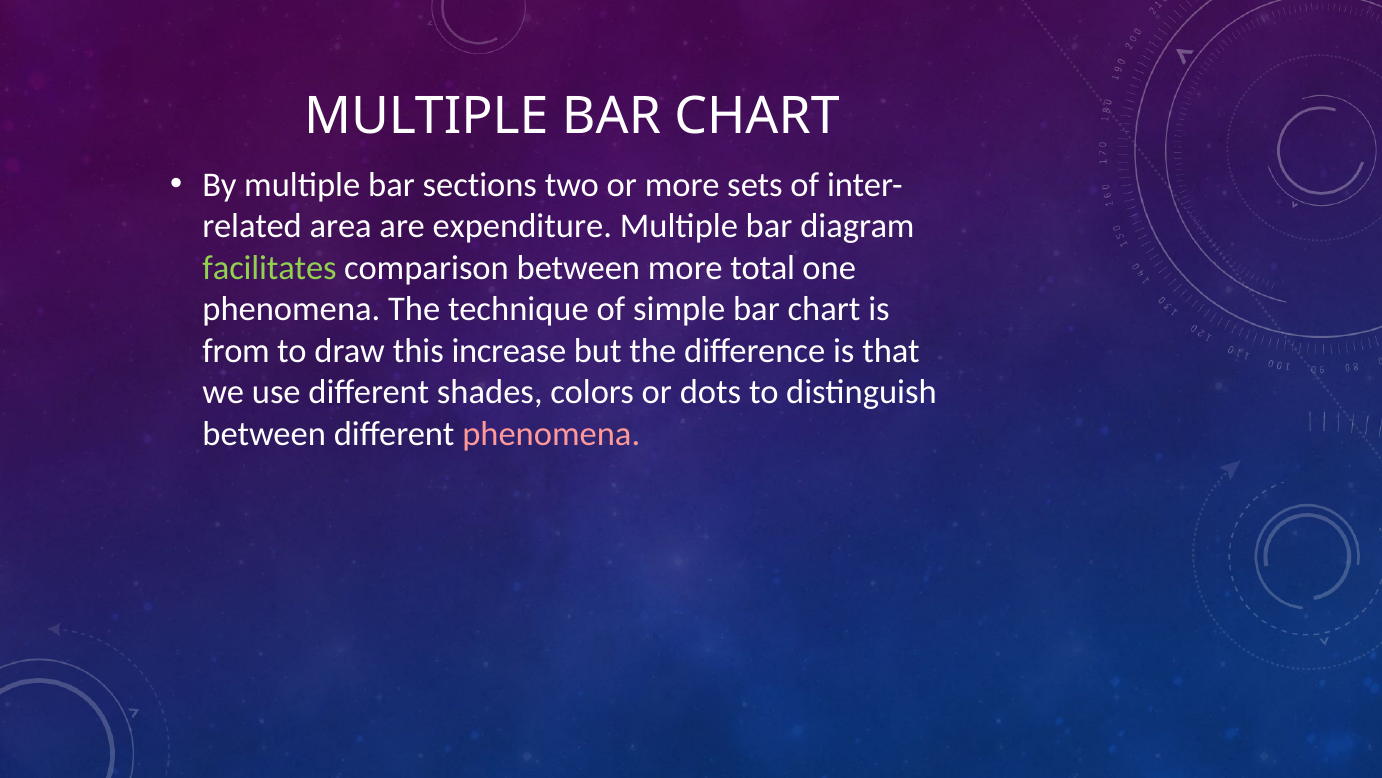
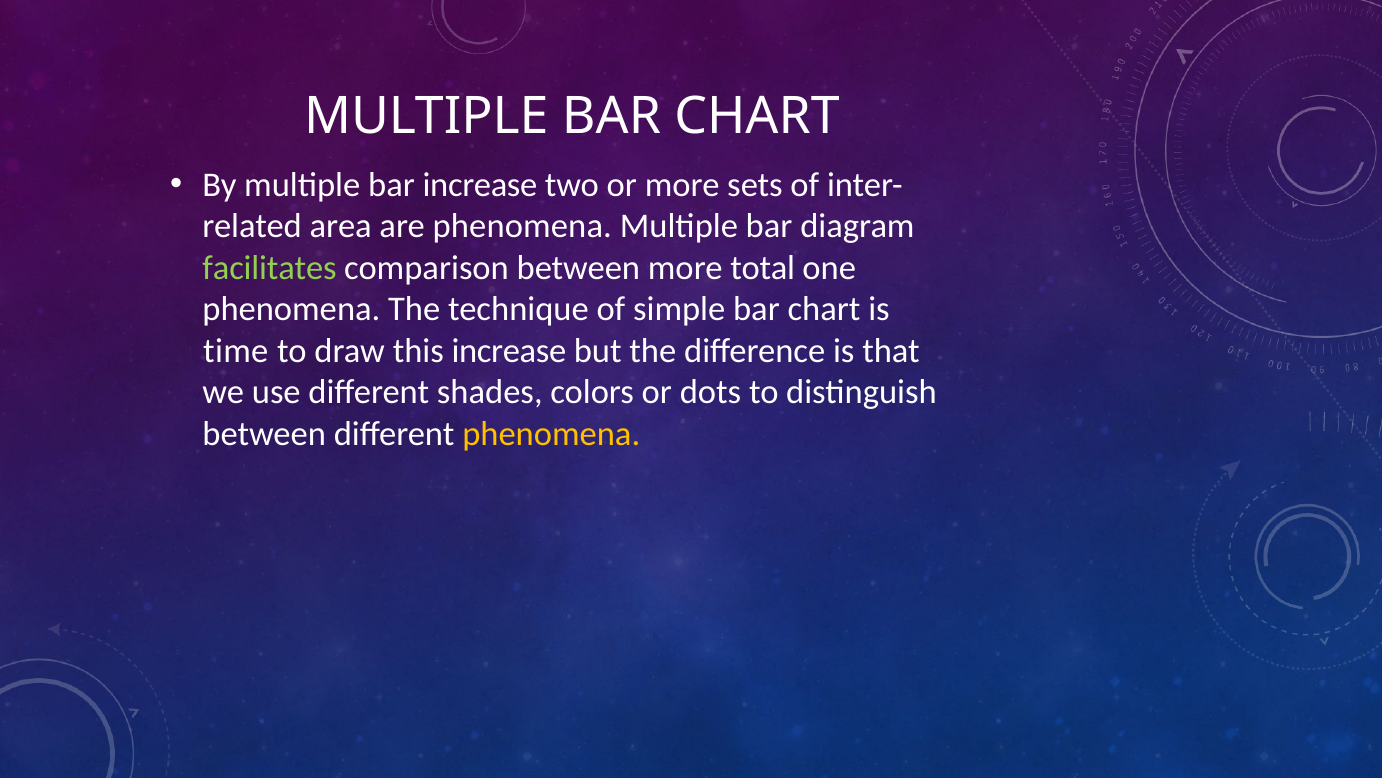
bar sections: sections -> increase (480, 185)
are expenditure: expenditure -> phenomena (522, 226)
from: from -> time (236, 351)
phenomena colour: pink -> yellow (551, 433)
